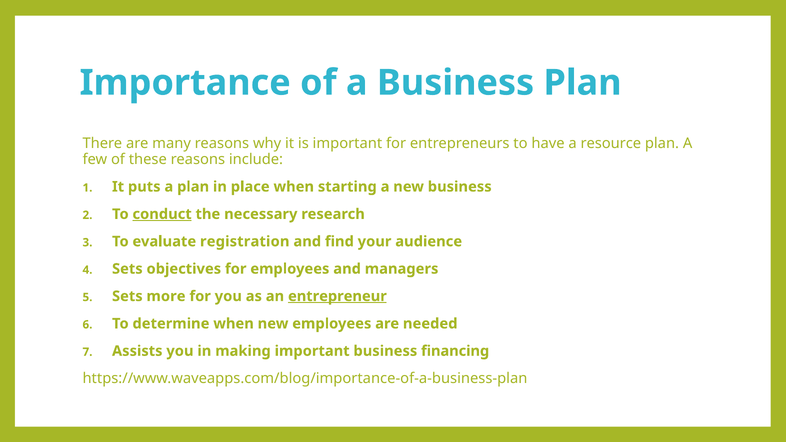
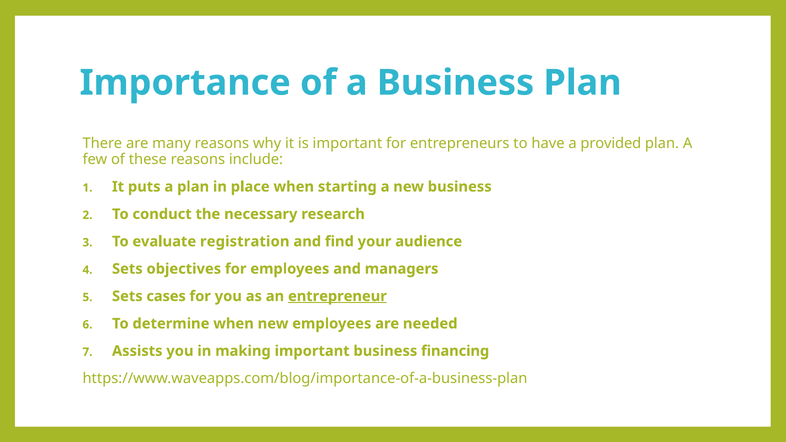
resource: resource -> provided (611, 143)
conduct underline: present -> none (162, 214)
more: more -> cases (166, 296)
